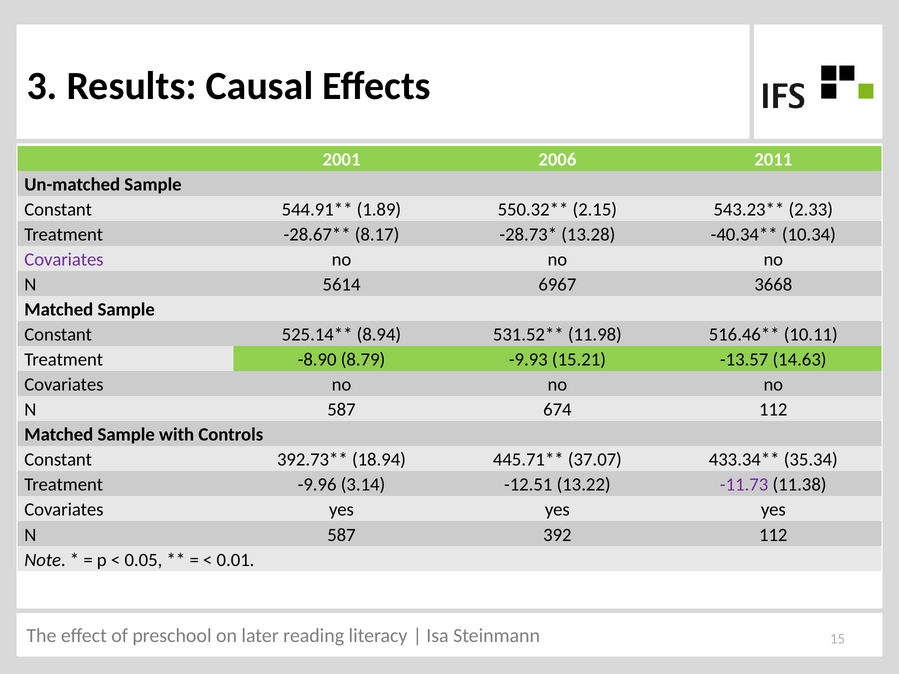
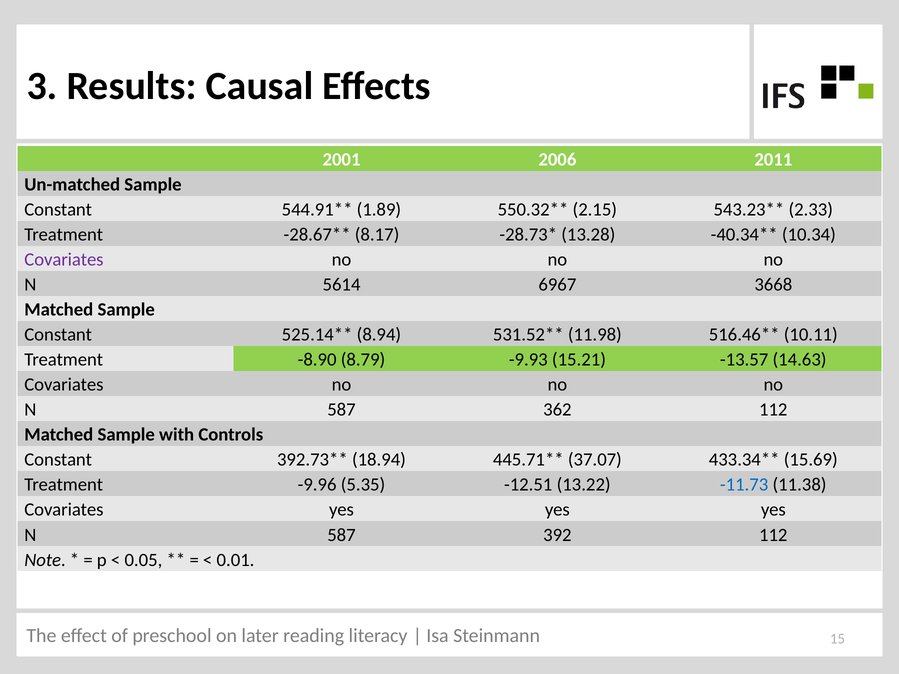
674: 674 -> 362 (557, 410)
35.34: 35.34 -> 15.69 (811, 460)
3.14: 3.14 -> 5.35 (363, 485)
-11.73 colour: purple -> blue (744, 485)
